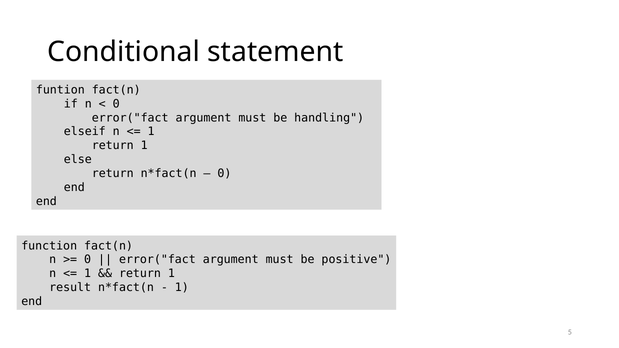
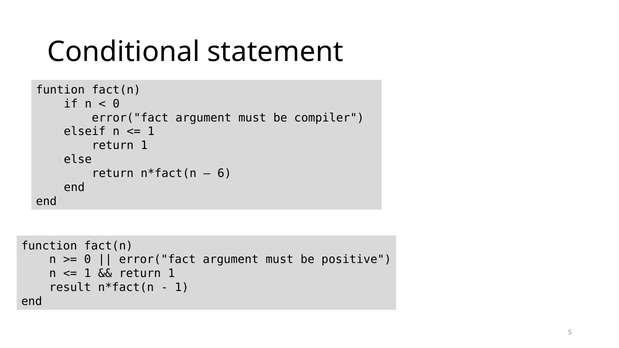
handling: handling -> compiler (329, 118)
0: 0 -> 6 (224, 174)
